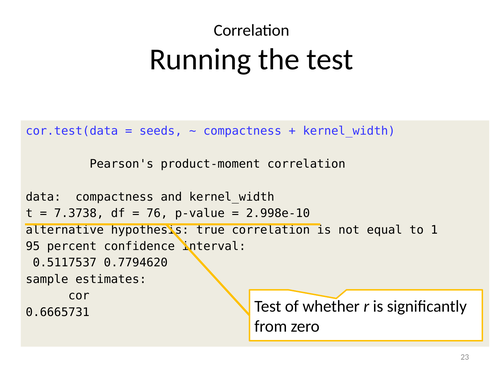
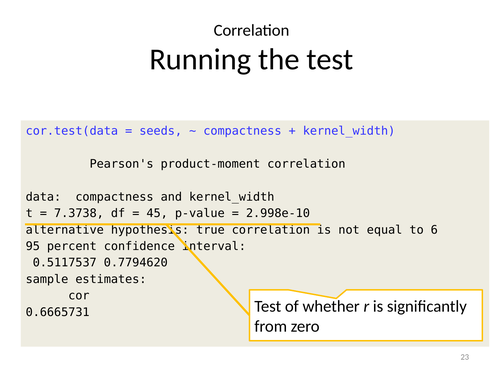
76: 76 -> 45 (157, 213)
1: 1 -> 6 (434, 230)
